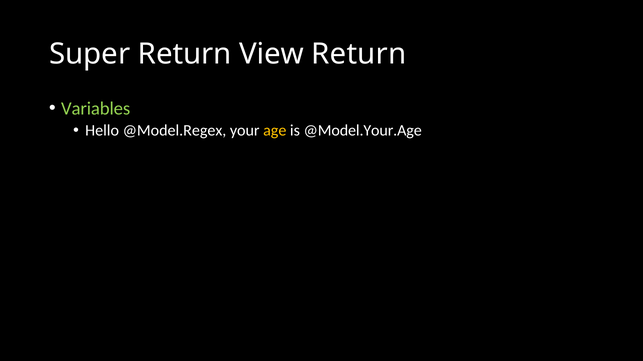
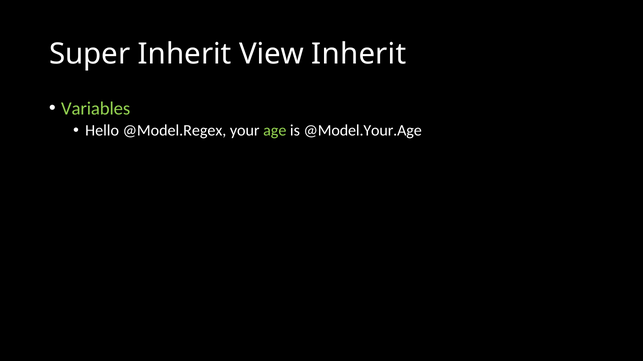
Super Return: Return -> Inherit (185, 54)
View Return: Return -> Inherit (359, 54)
age colour: yellow -> light green (275, 131)
